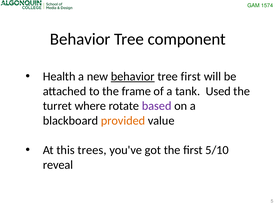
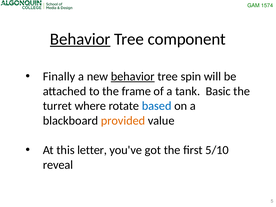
Behavior underline: none -> present (80, 39)
Health: Health -> Finally (59, 76)
tree first: first -> spin (191, 76)
Used: Used -> Basic (218, 91)
based colour: purple -> blue (157, 106)
trees: trees -> letter (92, 150)
